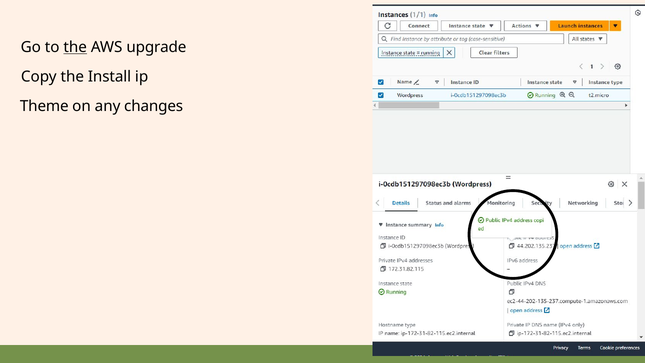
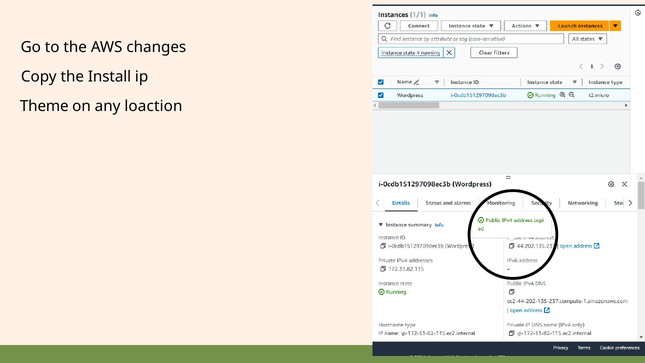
the underline: present -> none (75, 47)
upgrade: upgrade -> changes (156, 47)
changes: changes -> loaction (153, 106)
